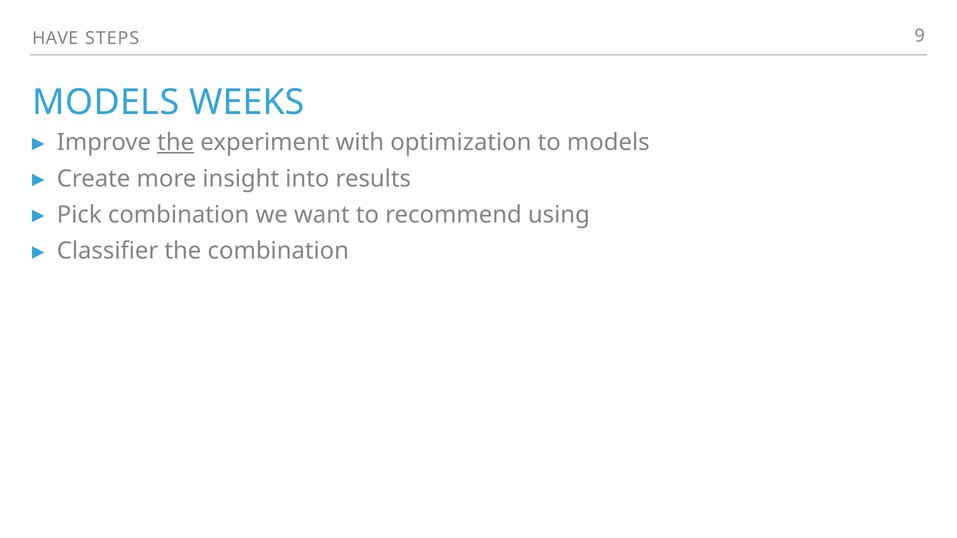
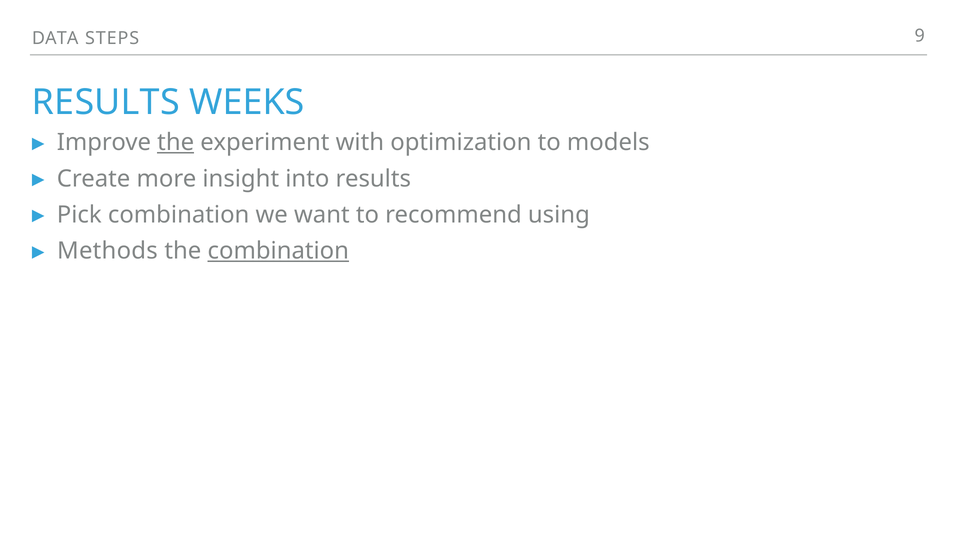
HAVE: HAVE -> DATA (55, 38)
MODELS: MODELS -> RESULTS (106, 102)
Classifier: Classifier -> Methods (107, 251)
combination underline: none -> present (278, 251)
